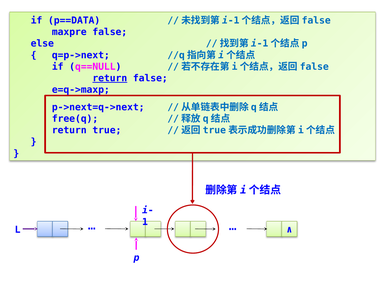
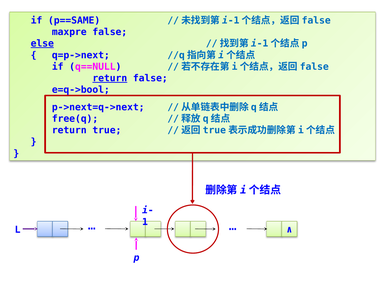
p==DATA: p==DATA -> p==SAME (74, 20)
else underline: none -> present (42, 43)
e=q->maxp: e=q->maxp -> e=q->bool (81, 90)
